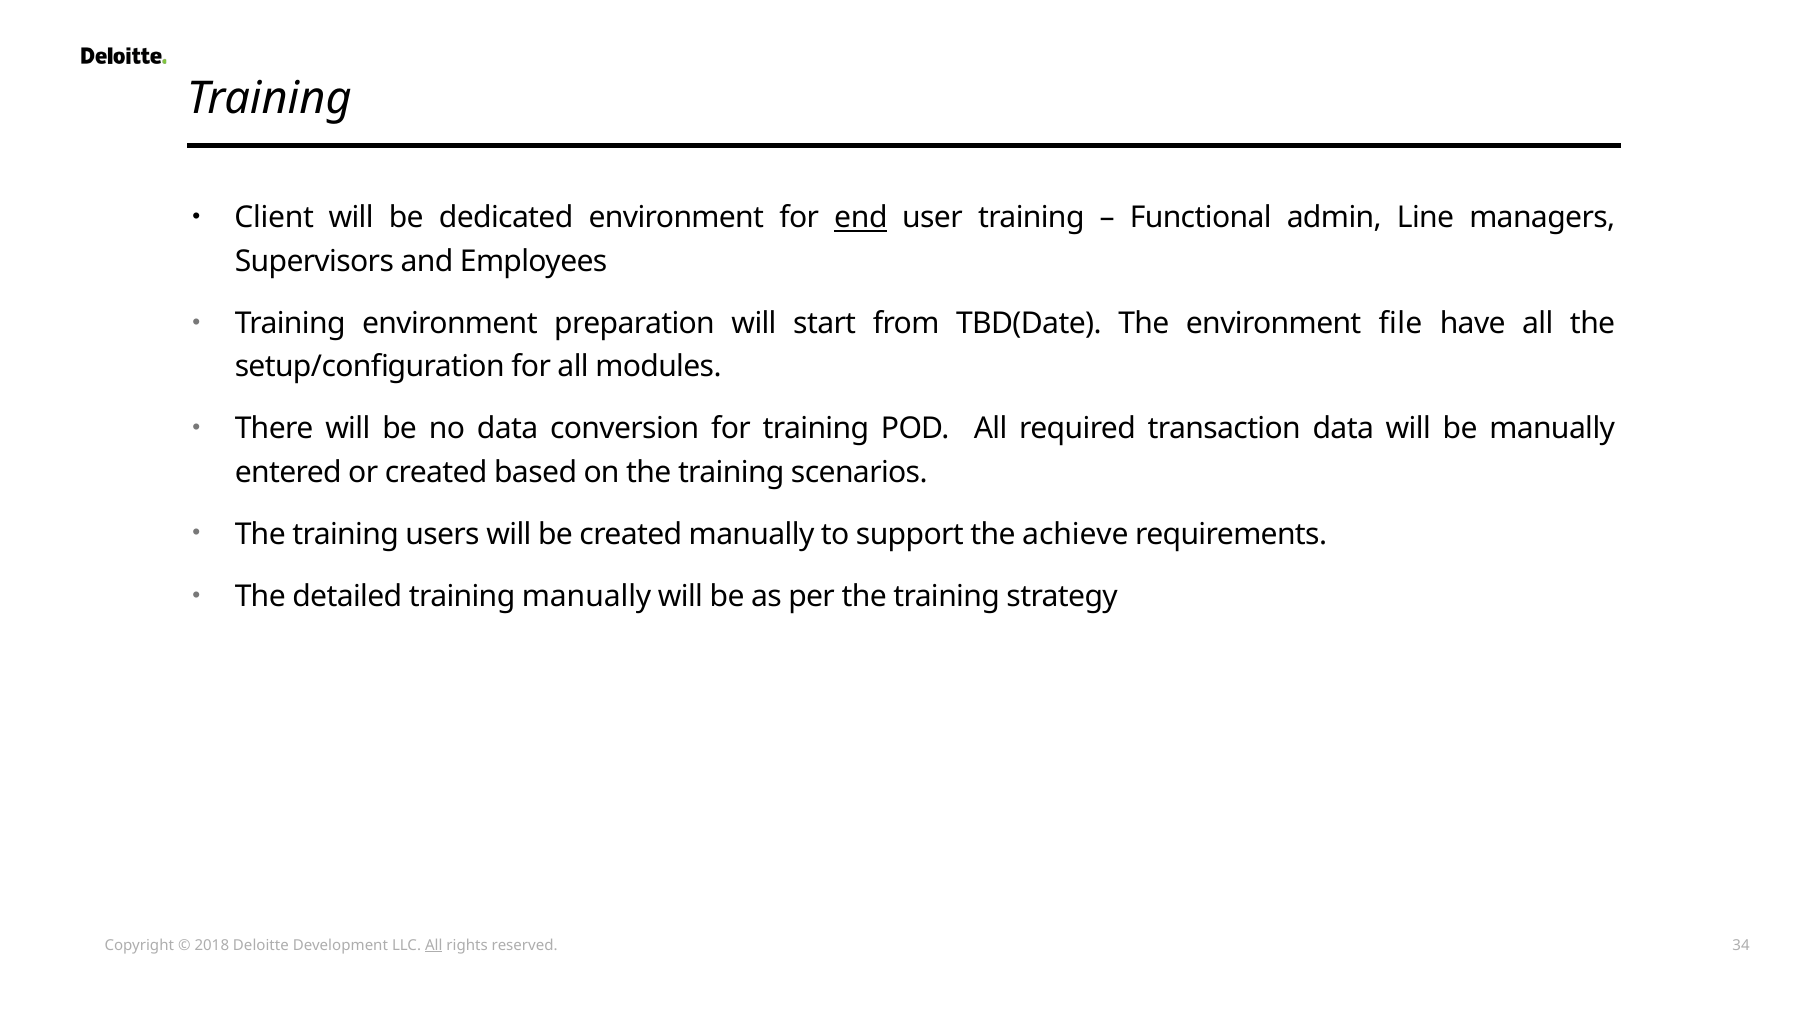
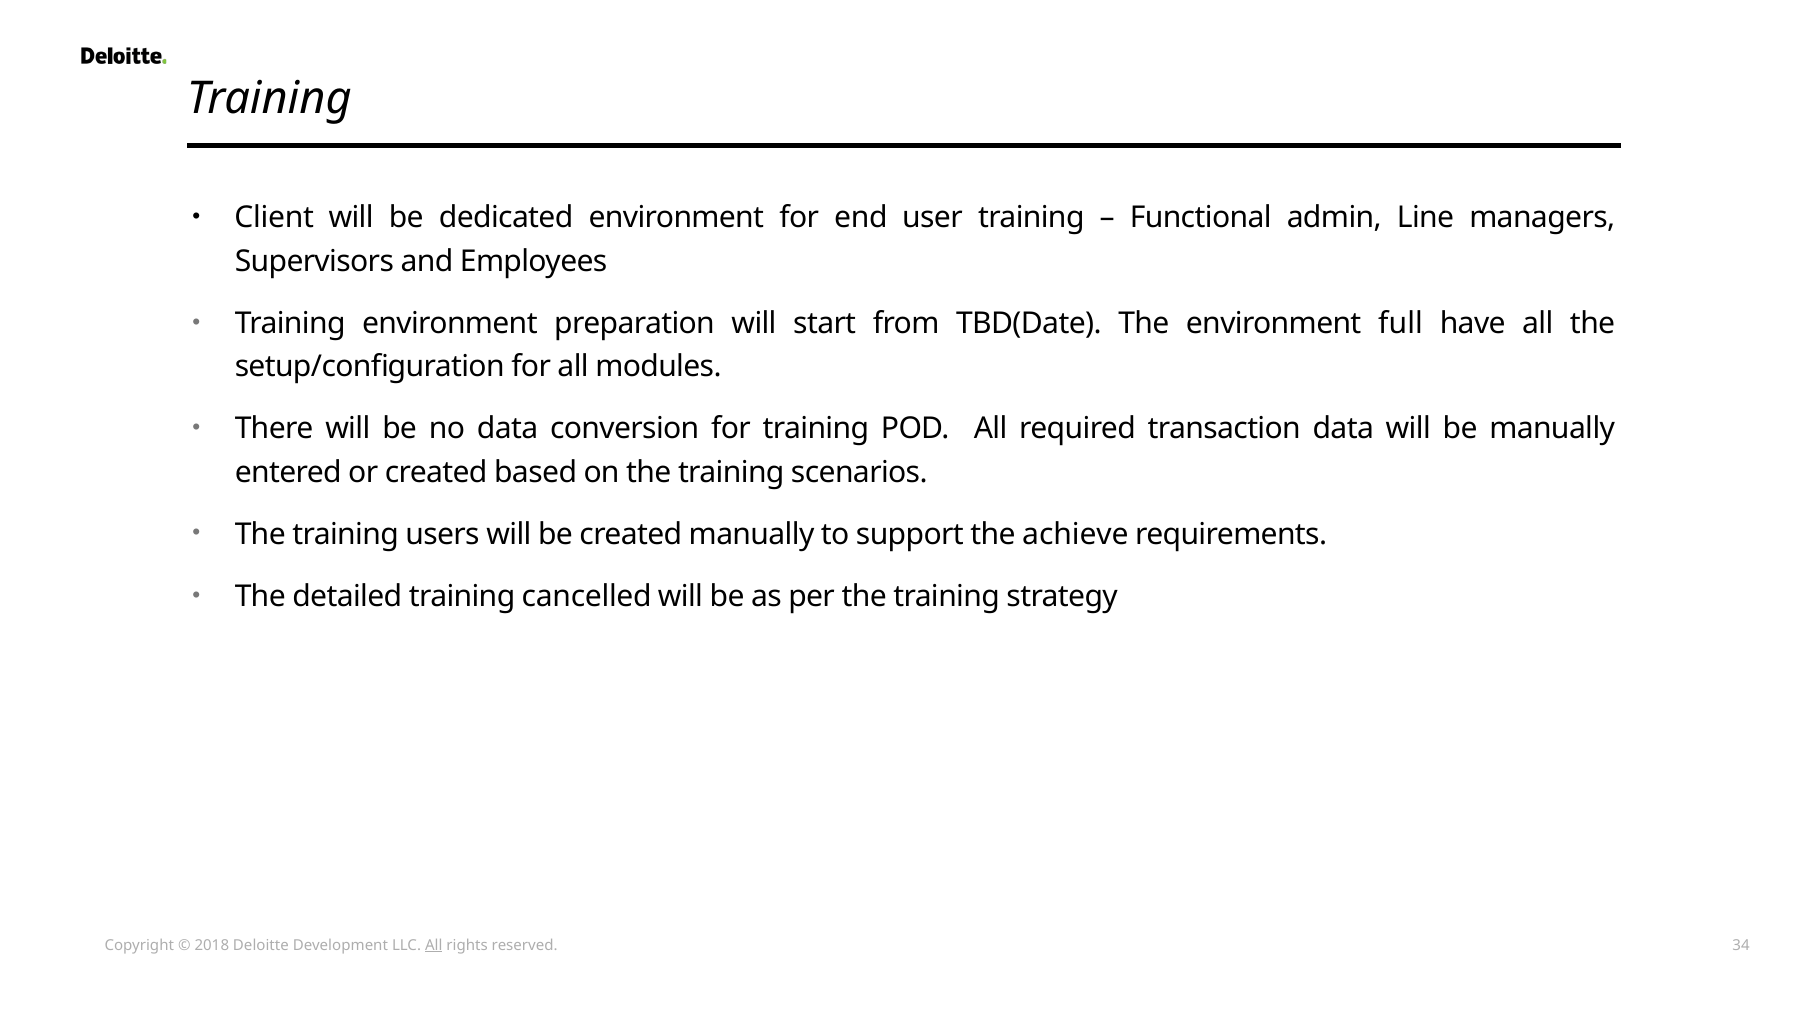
end underline: present -> none (861, 218)
file: file -> full (1401, 324)
training manually: manually -> cancelled (587, 597)
